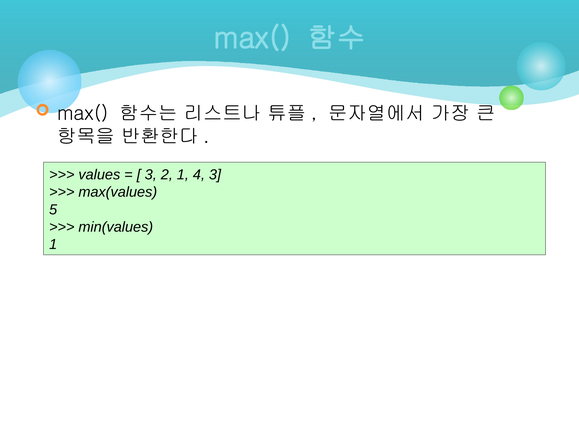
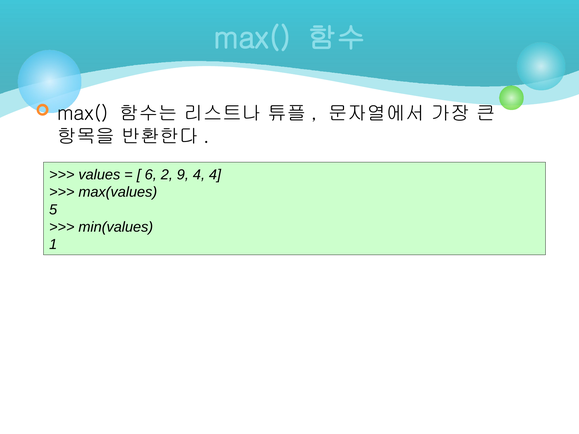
3: 3 -> 6 (151, 175)
2 1: 1 -> 9 (183, 175)
4 3: 3 -> 4 (215, 175)
